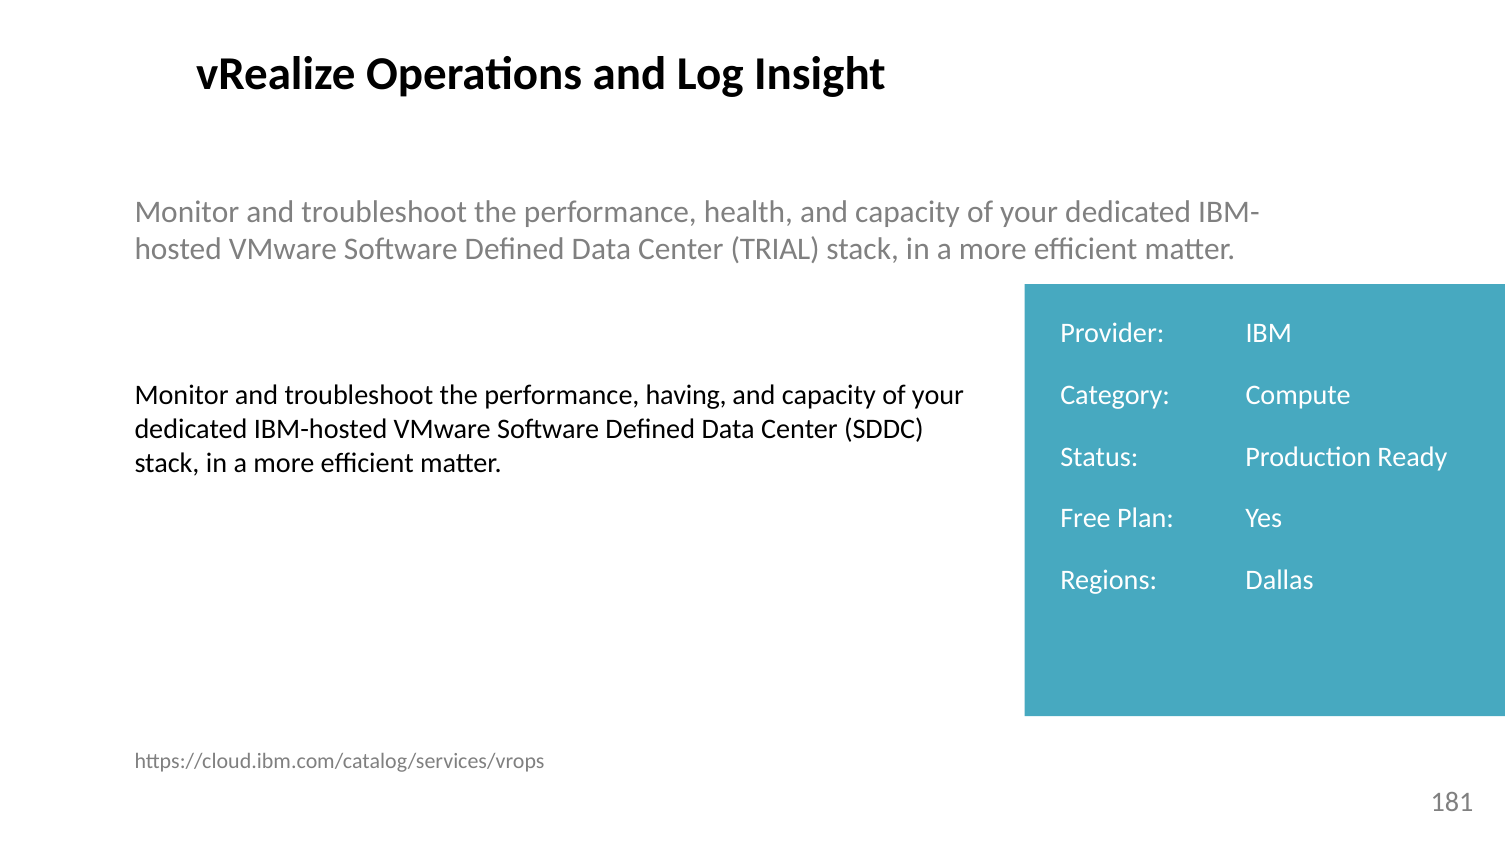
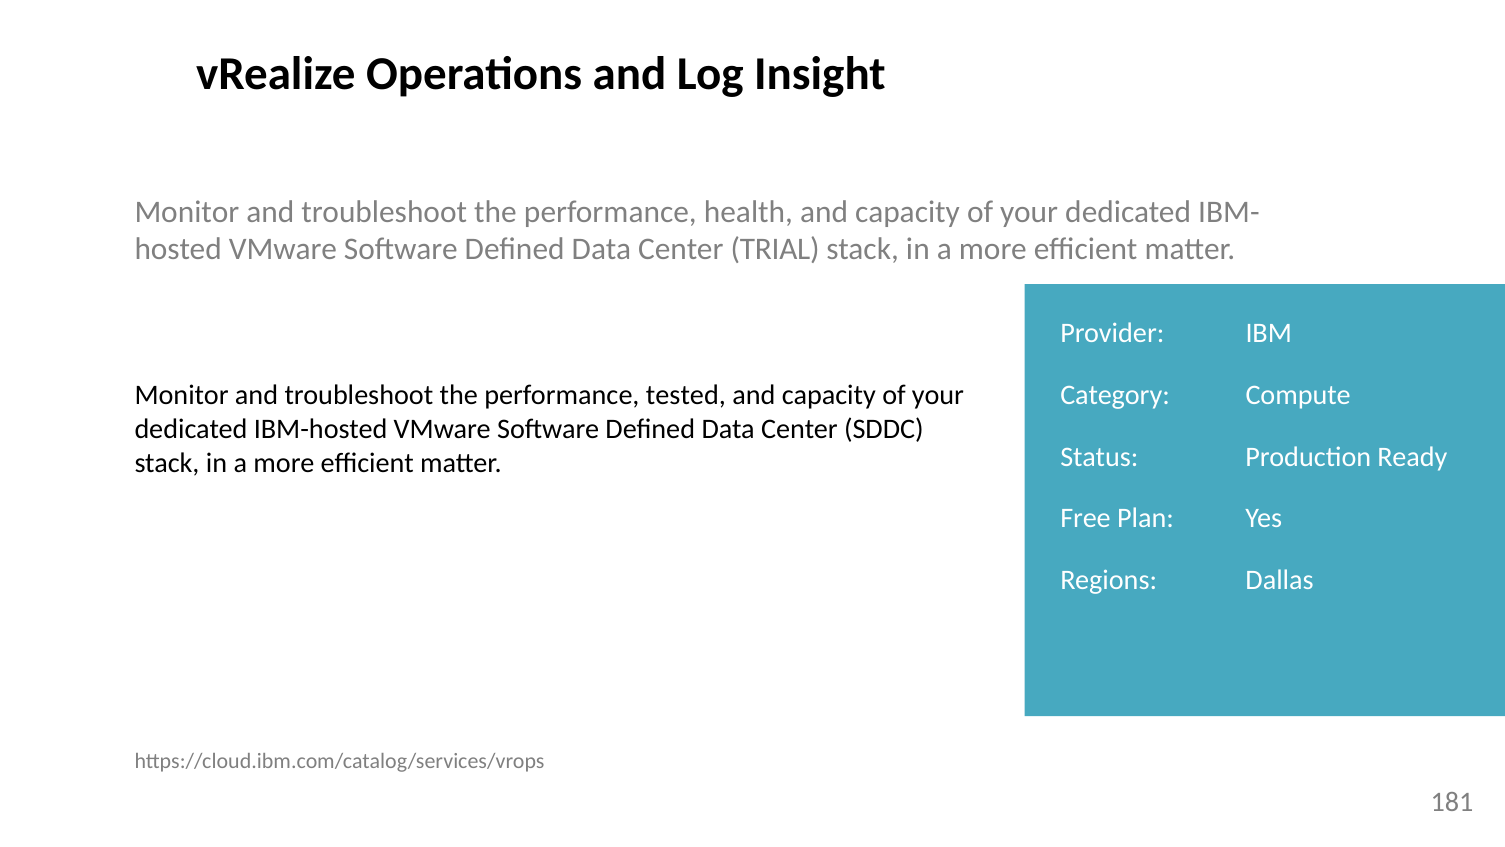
having: having -> tested (686, 395)
